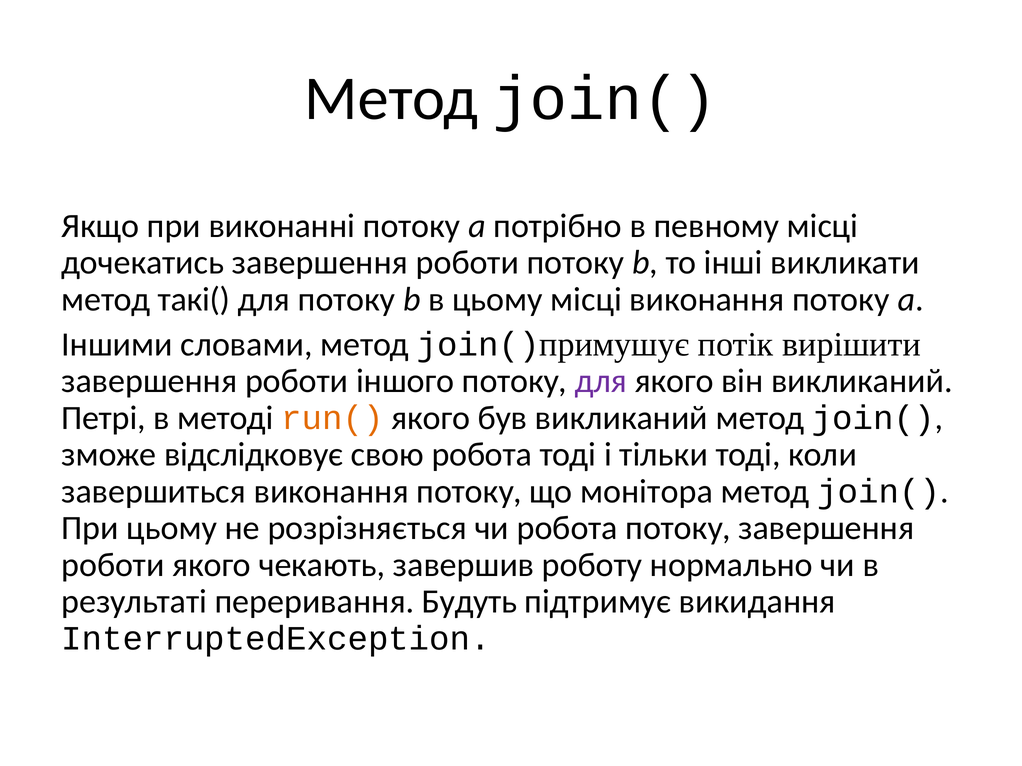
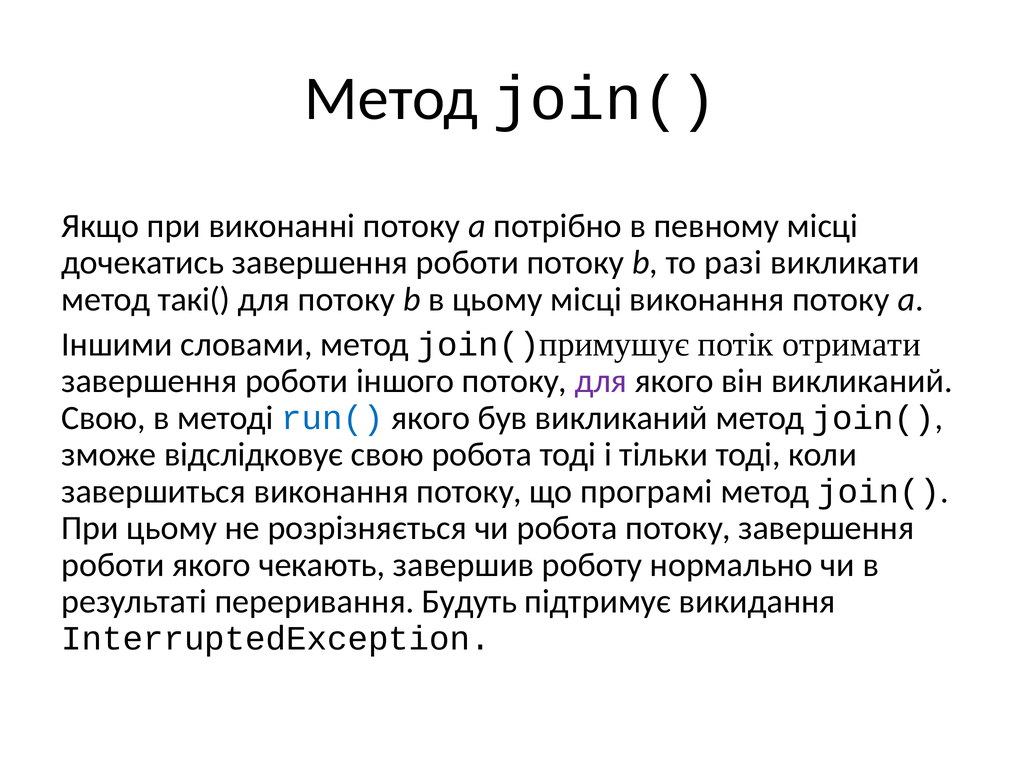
інші: інші -> разі (733, 263)
вирішити: вирішити -> отримати (851, 345)
Петрі: Петрі -> Свою (104, 418)
run( colour: orange -> blue (332, 418)
монітора: монітора -> програмі (646, 492)
